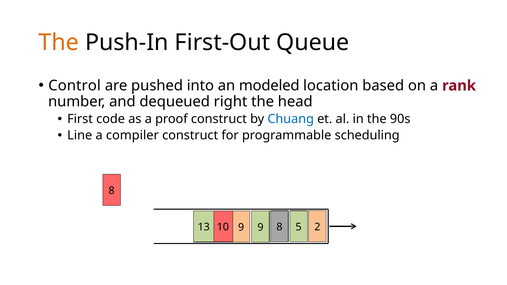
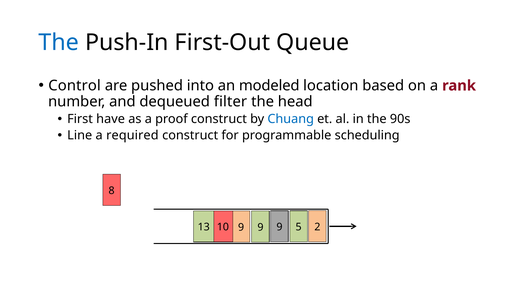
The colour: orange -> blue (59, 43)
right: right -> filter (230, 102)
code: code -> have (111, 119)
compiler: compiler -> required (132, 135)
8: 8 -> 9 (279, 227)
